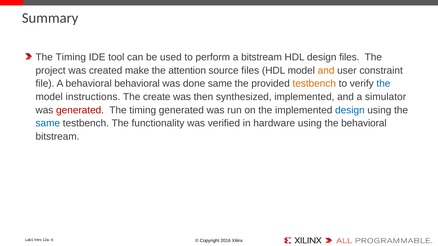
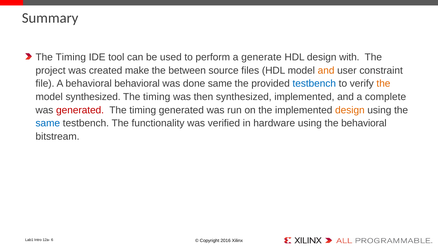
a bitstream: bitstream -> generate (261, 57)
design files: files -> with (349, 57)
attention: attention -> between (187, 70)
testbench colour: orange -> blue (314, 84)
the colour: blue -> orange (383, 84)
model instructions: instructions -> synthesized (93, 97)
create: create -> timing (157, 97)
simulator: simulator -> complete (386, 97)
design colour: blue -> orange (350, 110)
